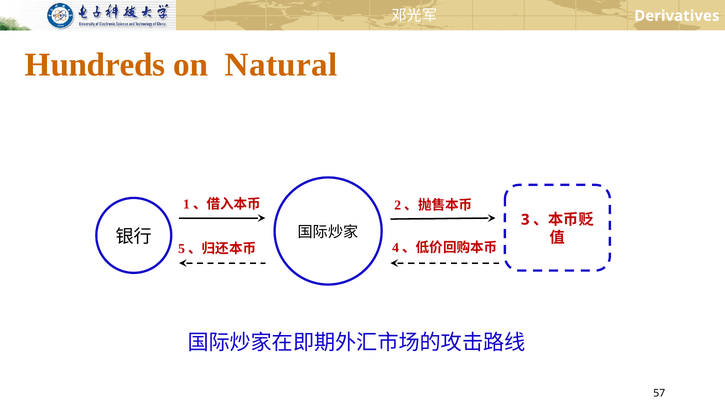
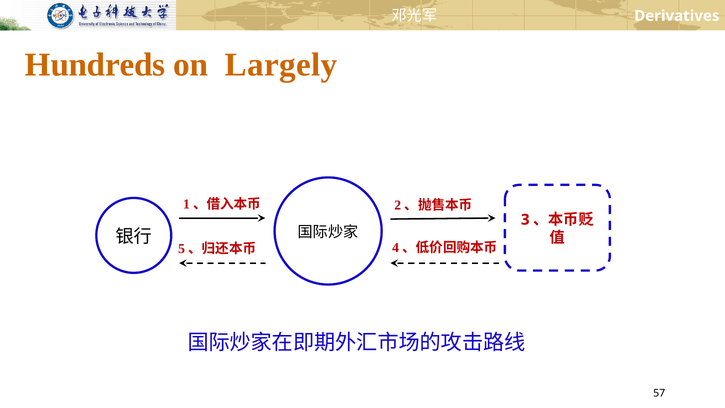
Natural: Natural -> Largely (281, 65)
